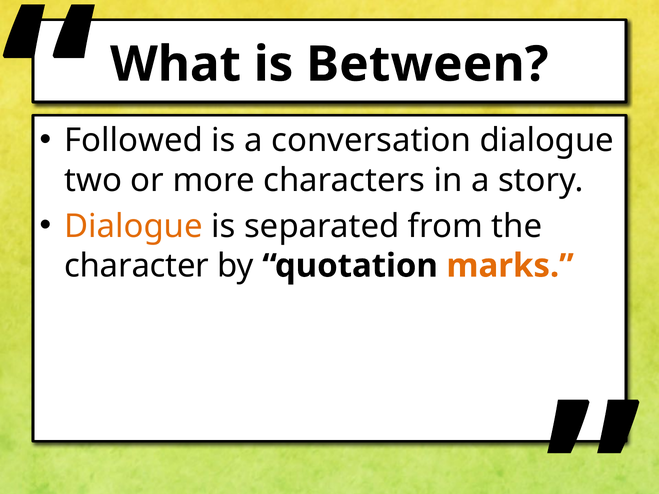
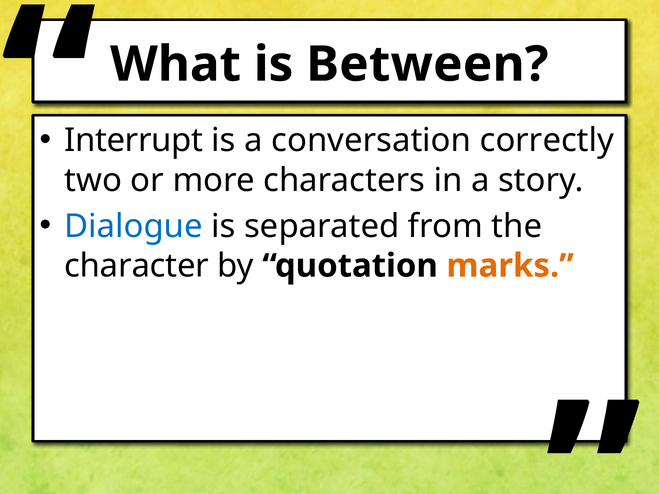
Followed: Followed -> Interrupt (134, 141)
conversation dialogue: dialogue -> correctly (547, 141)
Dialogue colour: orange -> blue (134, 226)
